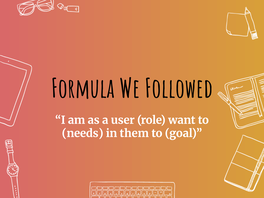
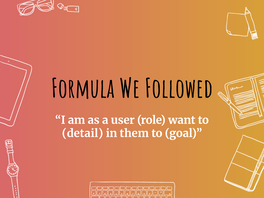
needs: needs -> detail (83, 133)
